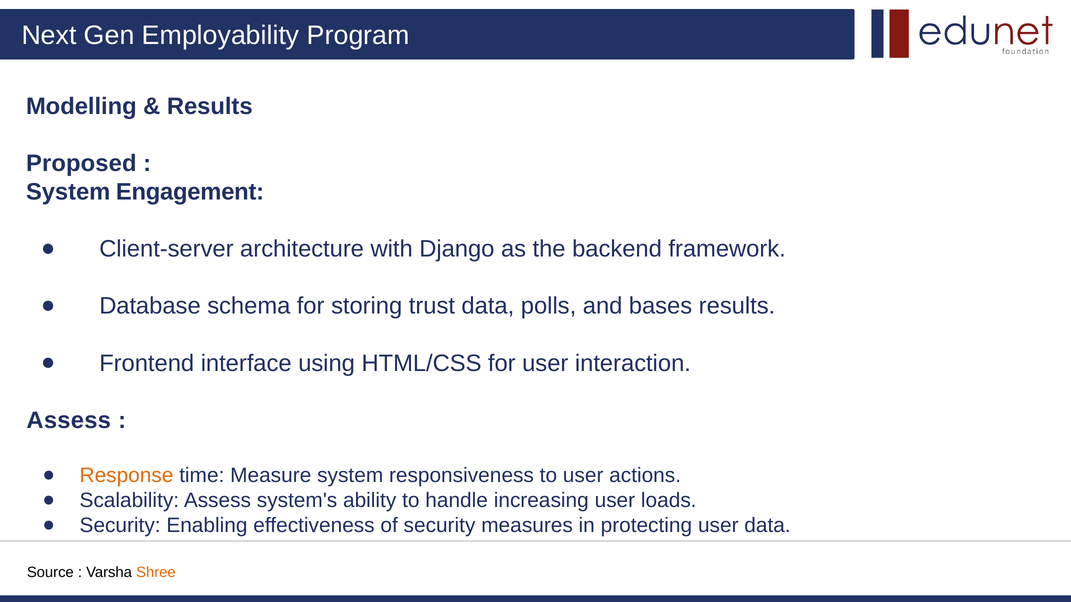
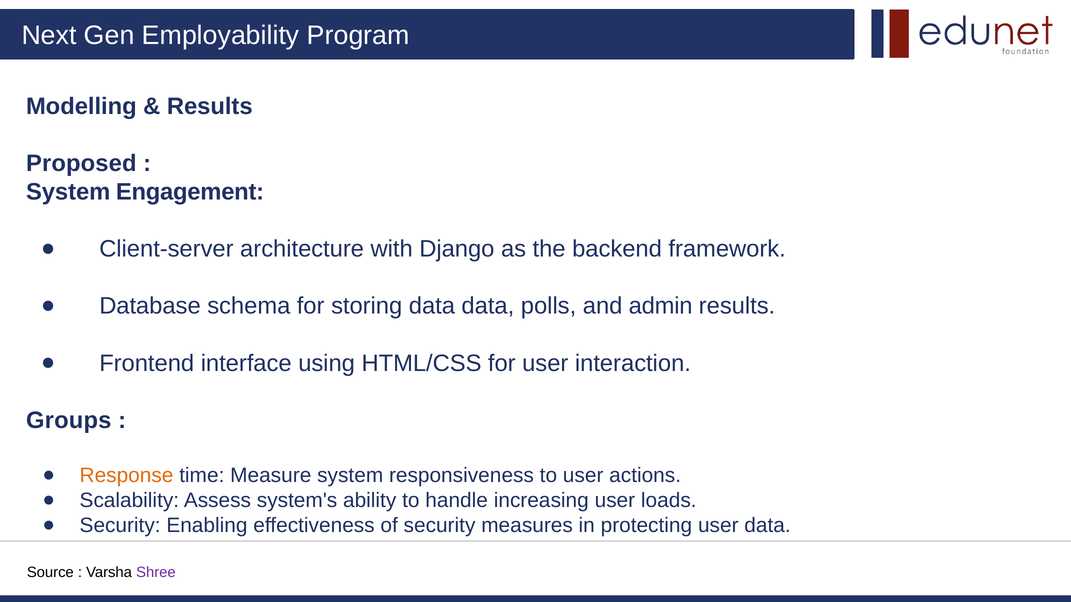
storing trust: trust -> data (432, 306)
bases: bases -> admin (661, 306)
Assess: Assess -> Groups (69, 421)
Shree colour: orange -> purple (156, 573)
